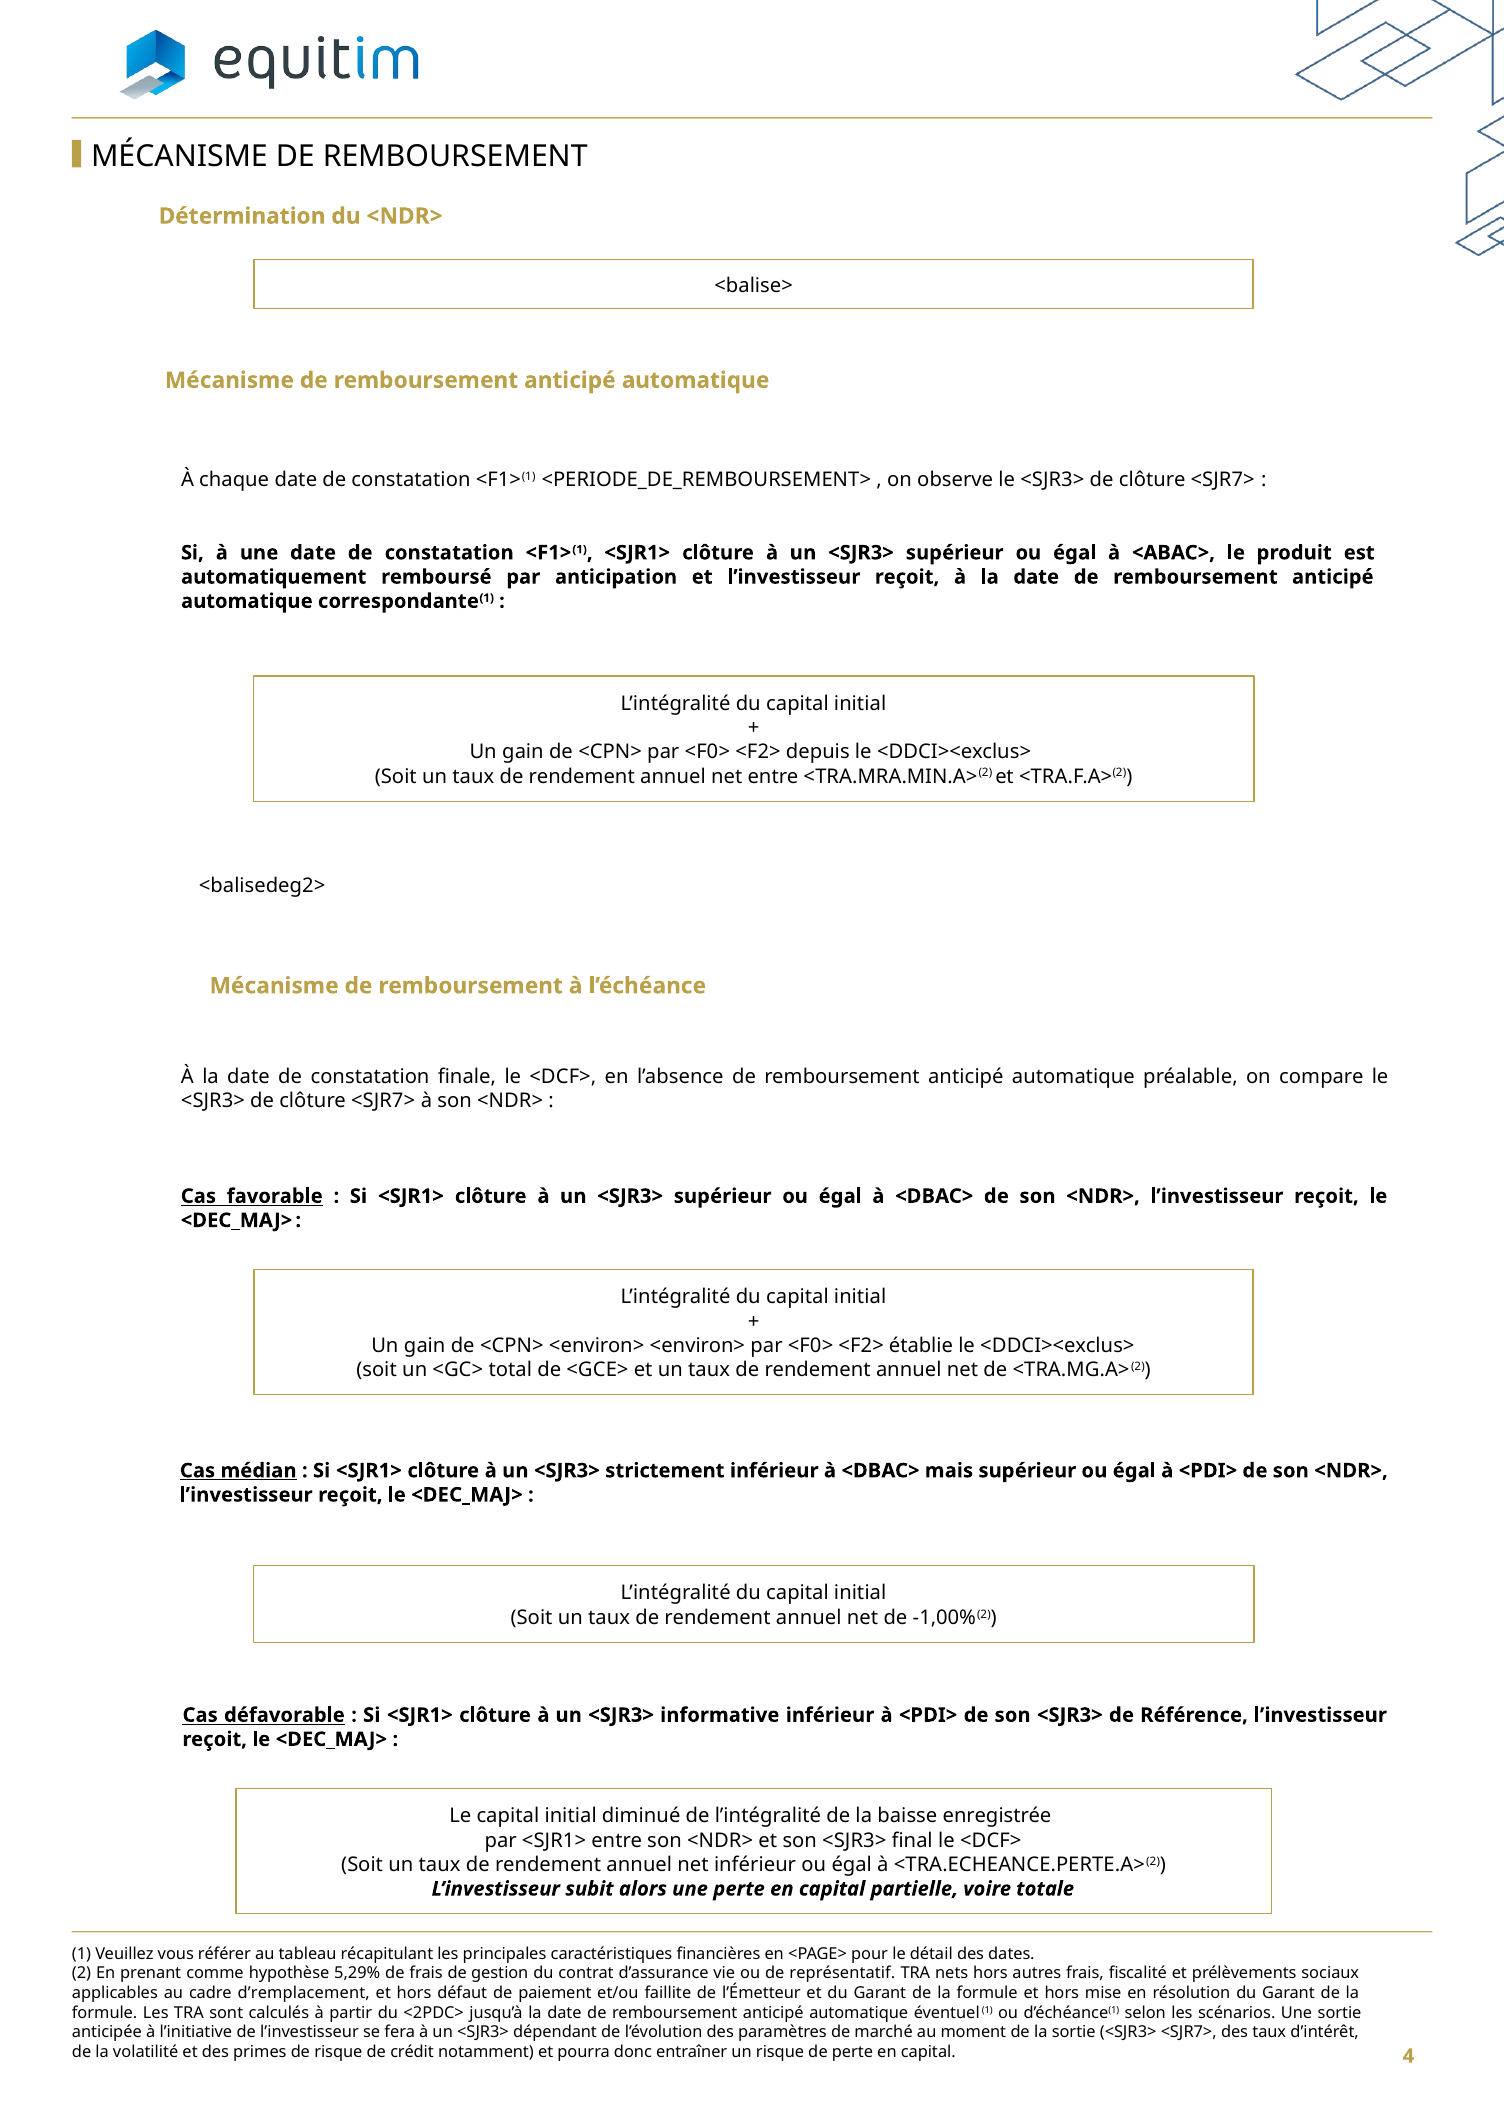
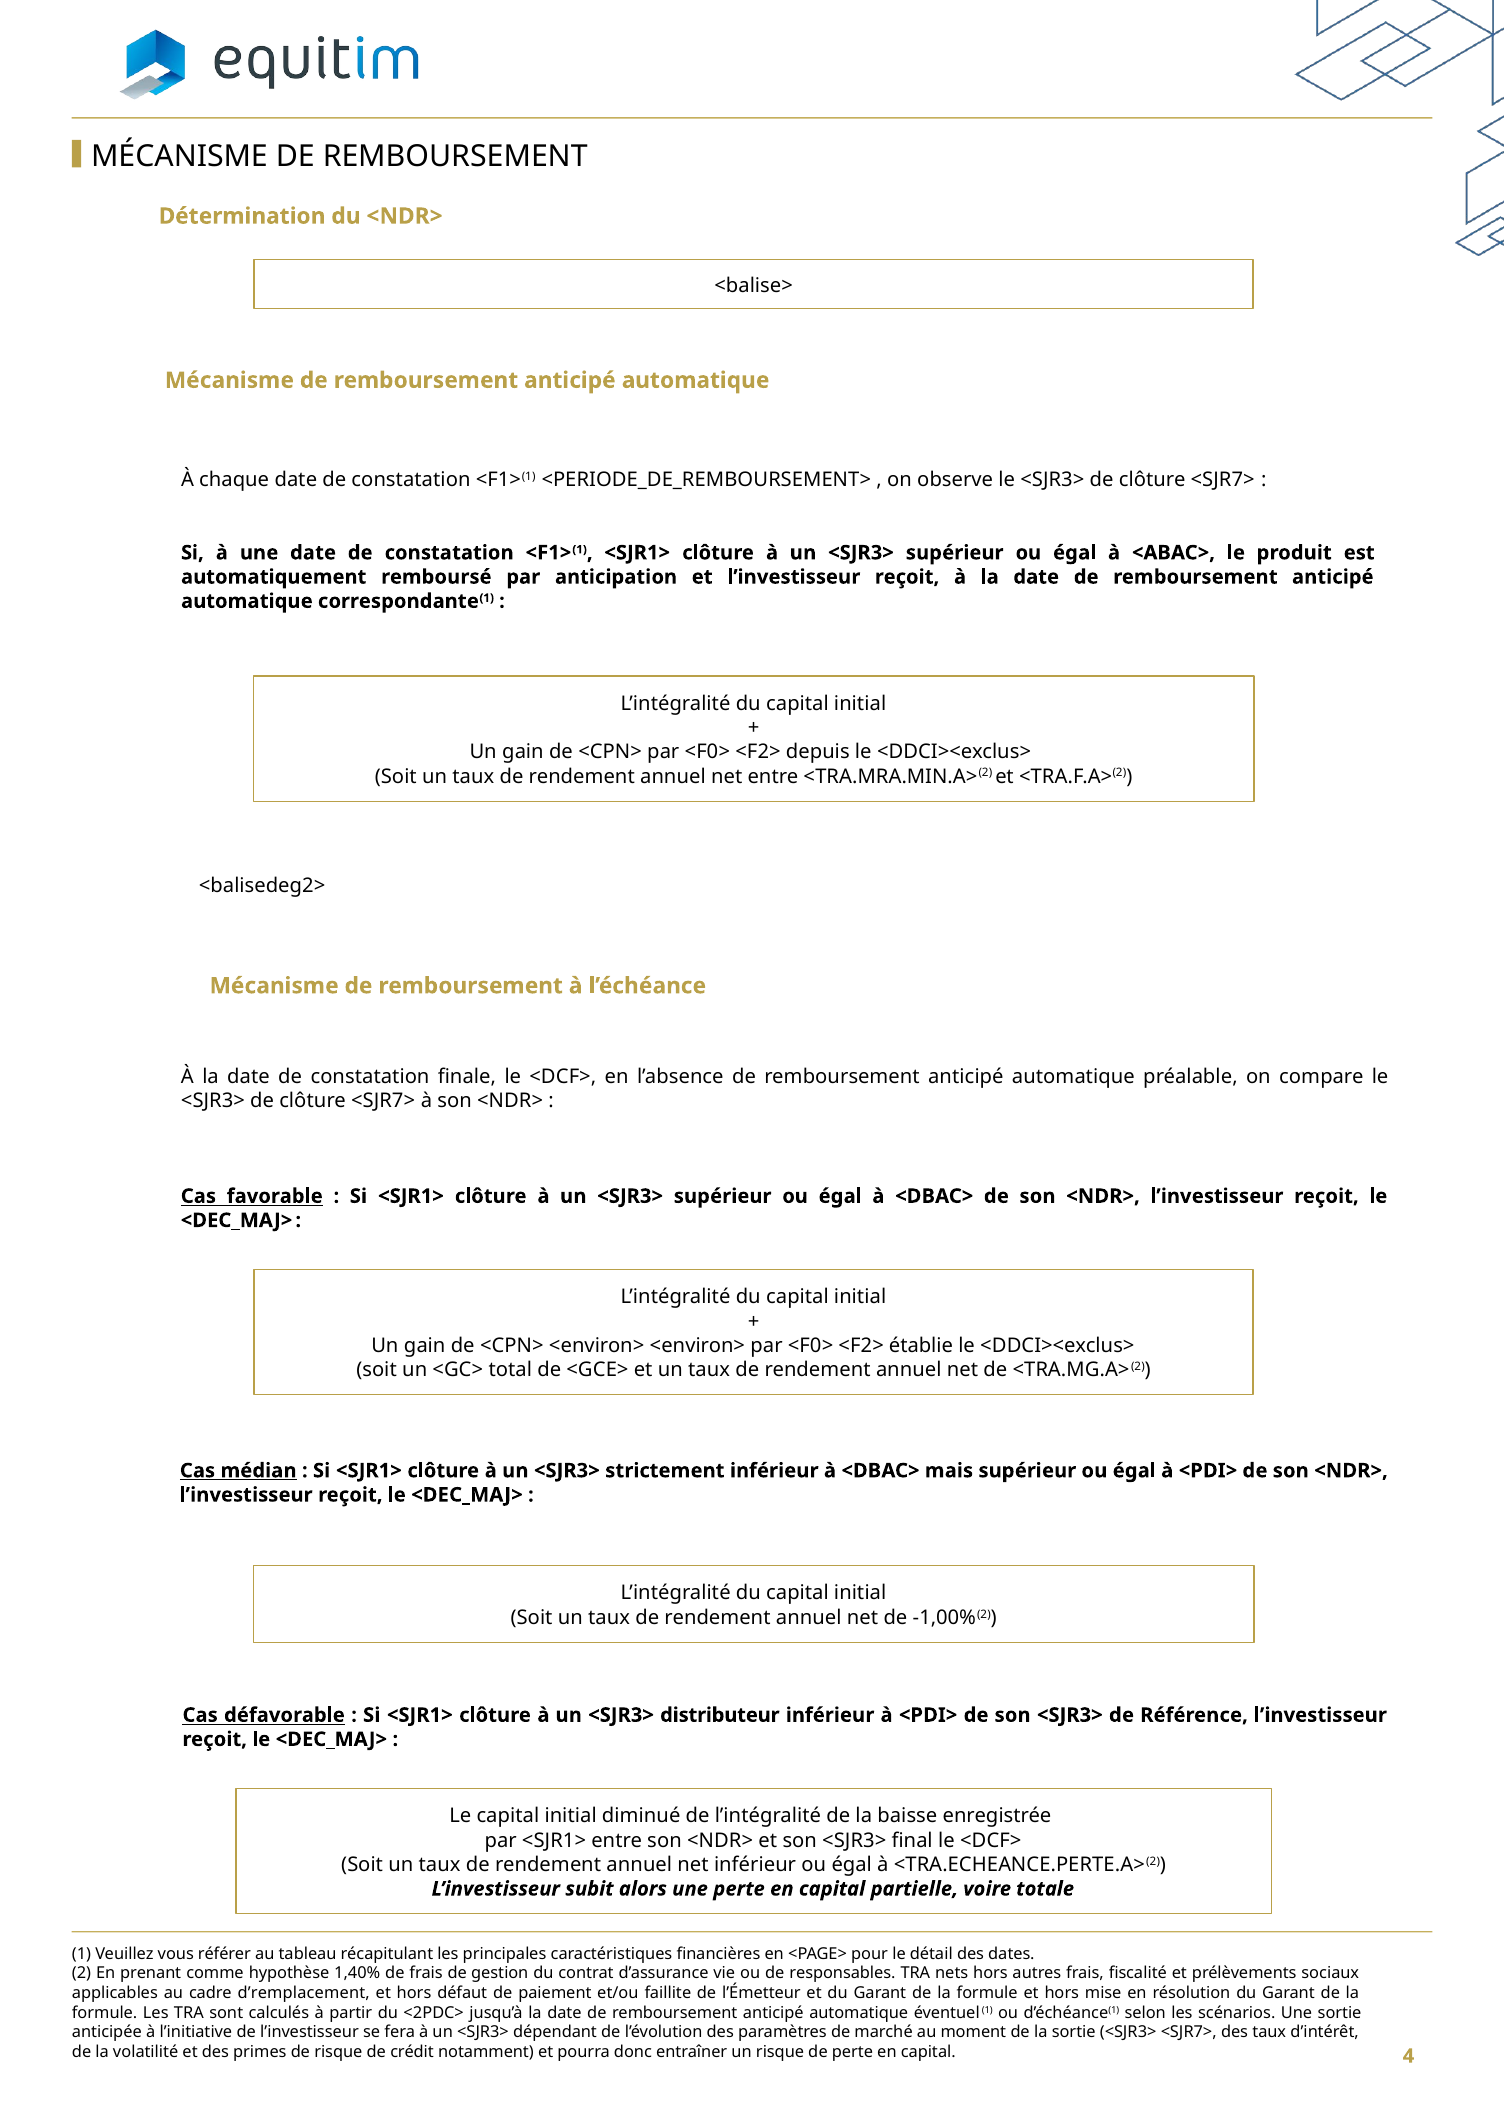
informative: informative -> distributeur (720, 1715)
5,29%: 5,29% -> 1,40% (357, 1974)
représentatif: représentatif -> responsables (842, 1974)
